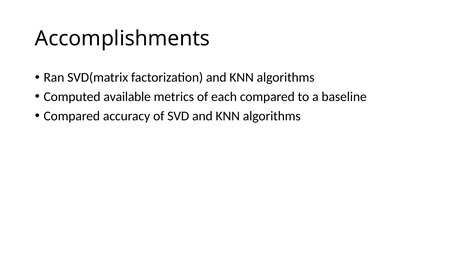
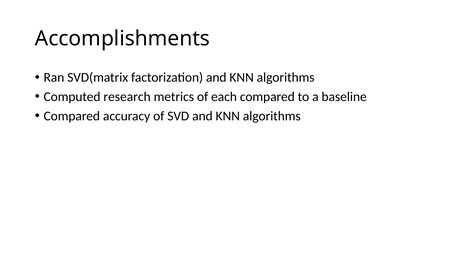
available: available -> research (127, 97)
